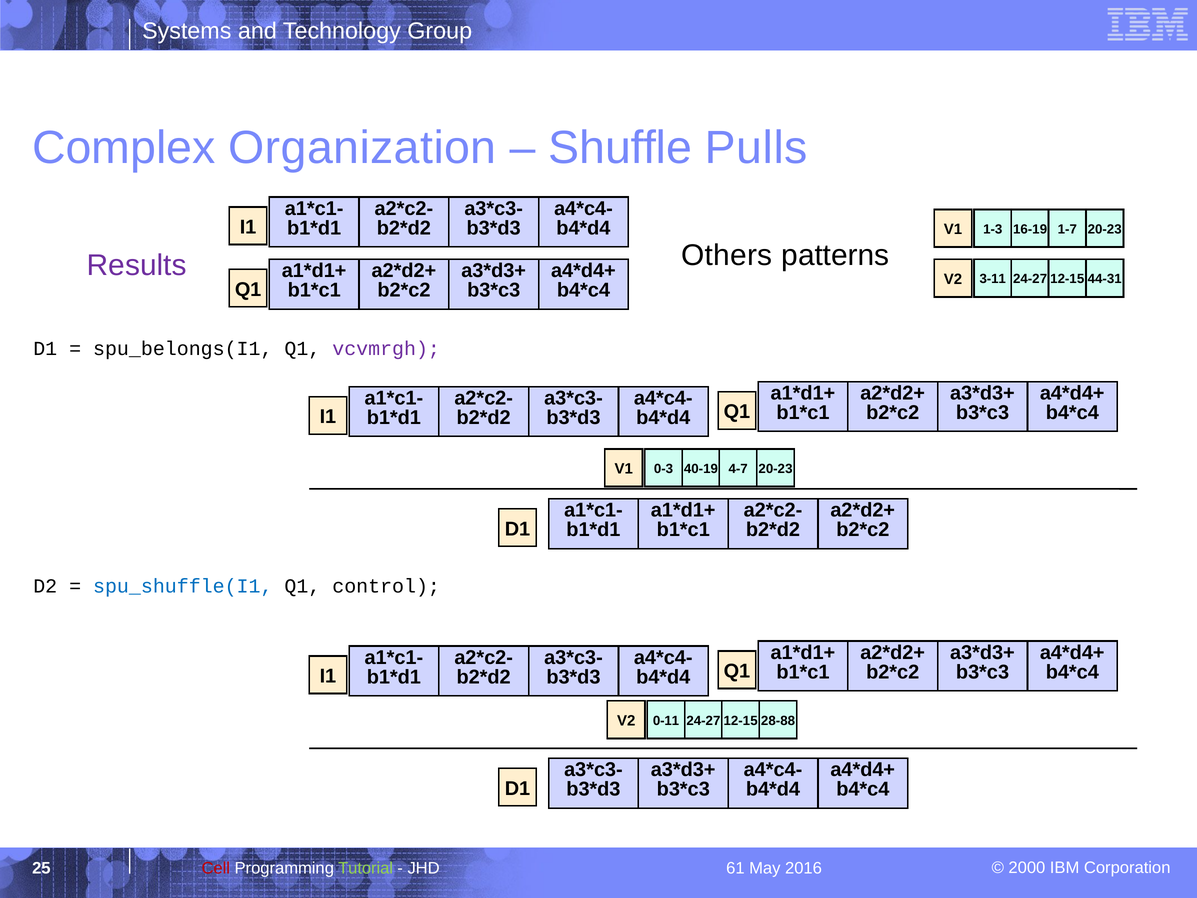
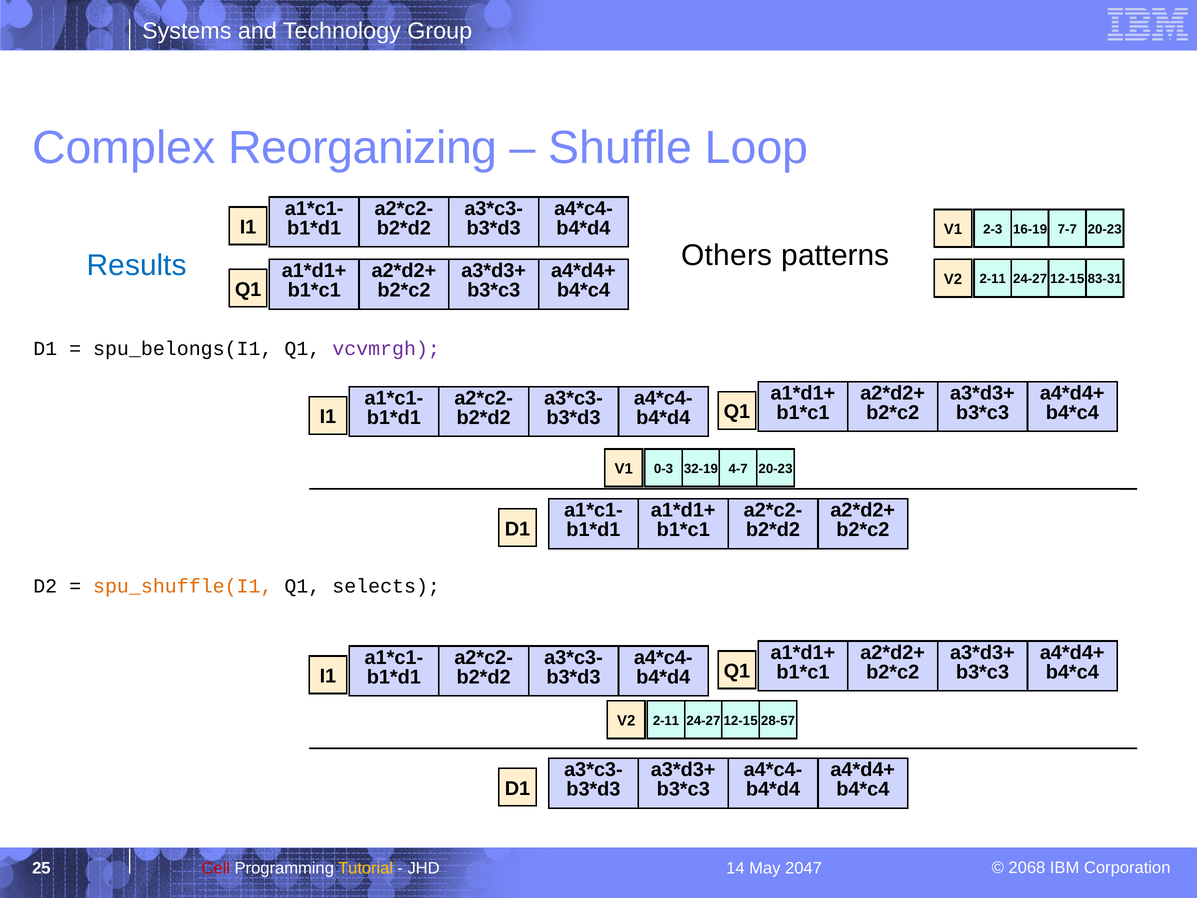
Organization: Organization -> Reorganizing (363, 148)
Pulls: Pulls -> Loop (757, 148)
1-3: 1-3 -> 2-3 (993, 229)
1-7: 1-7 -> 7-7 (1067, 229)
Results colour: purple -> blue (137, 265)
3-11: 3-11 -> 2-11 (993, 279)
44-31: 44-31 -> 83-31 (1105, 279)
40-19: 40-19 -> 32-19 (701, 469)
spu_shuffle(I1 colour: blue -> orange (183, 586)
control: control -> selects (386, 586)
0-11: 0-11 -> 2-11 (666, 720)
28-88: 28-88 -> 28-57 (778, 720)
2000: 2000 -> 2068 (1027, 868)
Tutorial colour: light green -> yellow (366, 868)
61: 61 -> 14 (735, 868)
2016: 2016 -> 2047 (804, 868)
